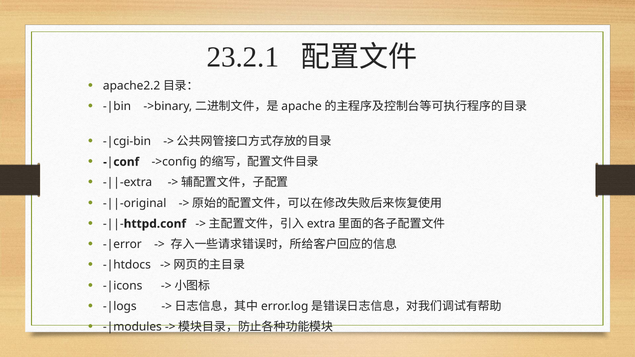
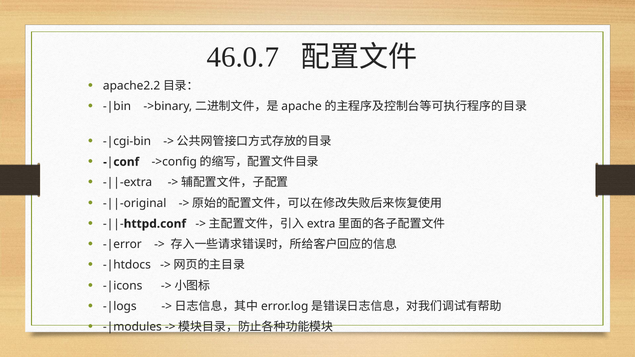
23.2.1: 23.2.1 -> 46.0.7 (243, 57)
